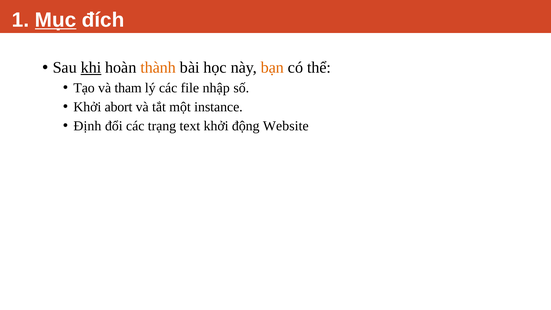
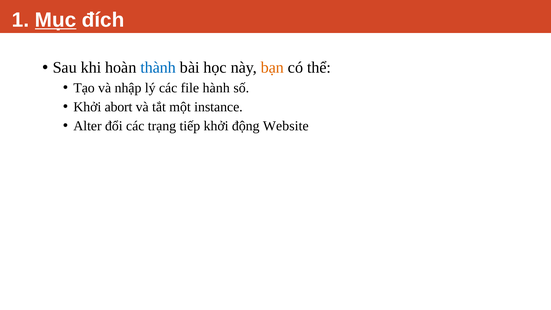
khi underline: present -> none (91, 68)
thành colour: orange -> blue (158, 68)
tham: tham -> nhập (128, 88)
nhập: nhập -> hành (216, 88)
Định: Định -> Alter (87, 126)
text: text -> tiếp (190, 126)
